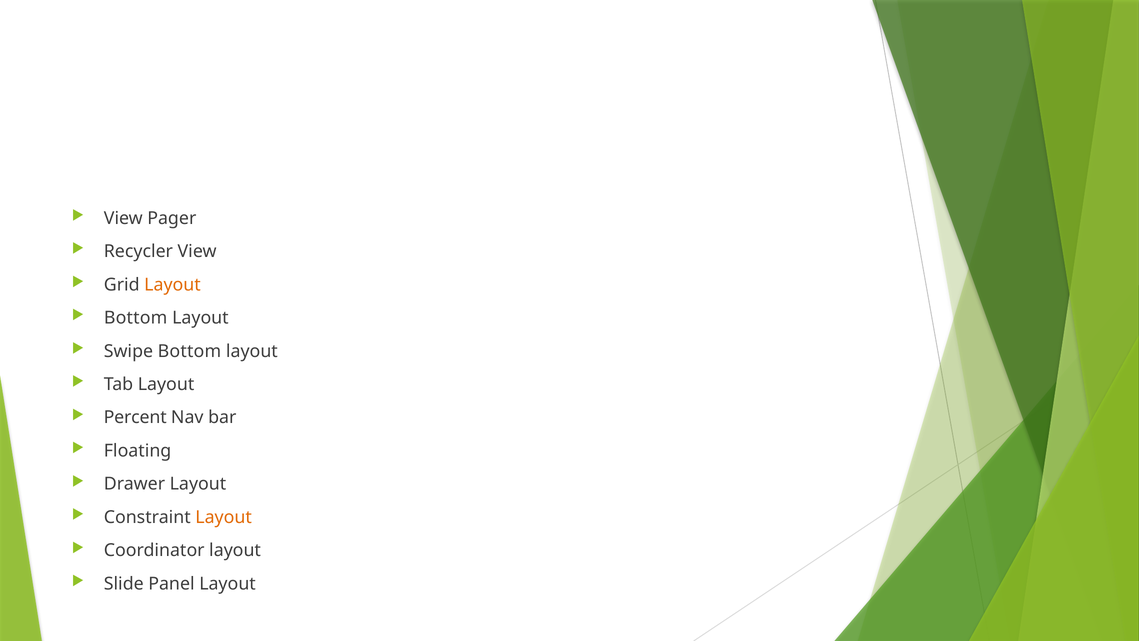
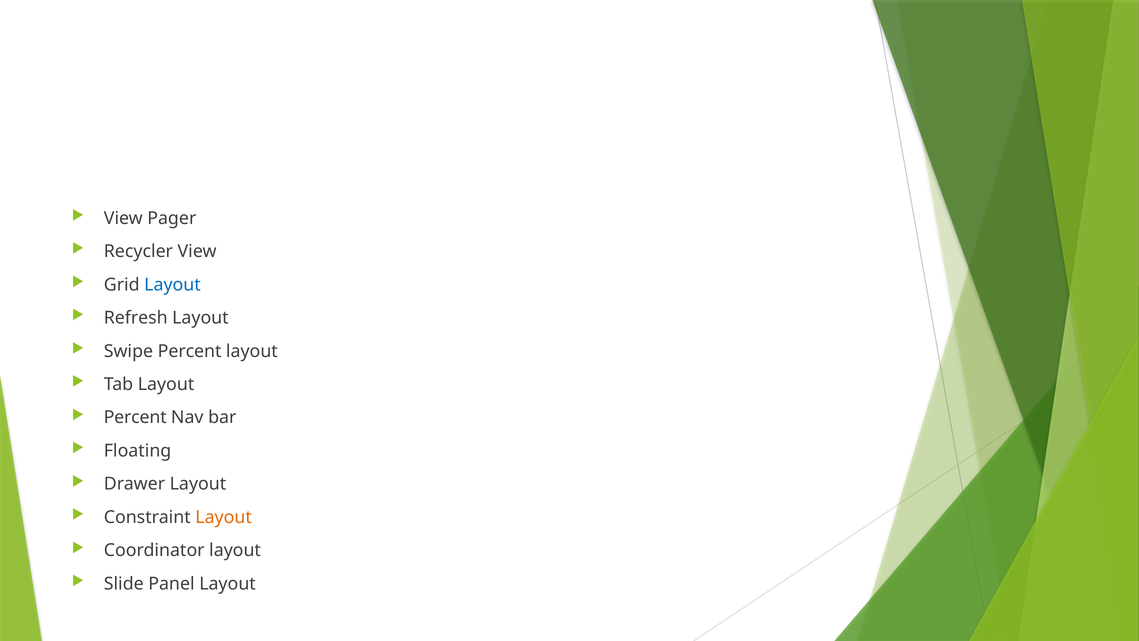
Layout colour: orange -> blue (172, 285)
Bottom: Bottom -> Refresh (136, 318)
Swipe Bottom: Bottom -> Percent (190, 351)
